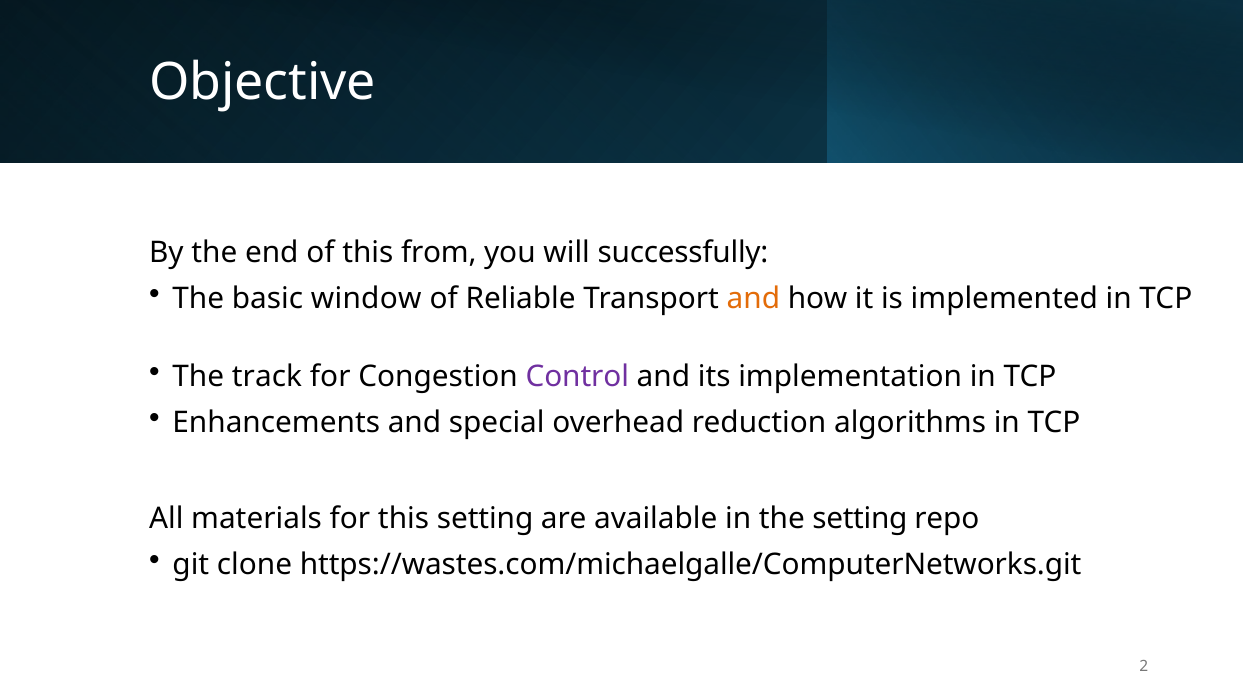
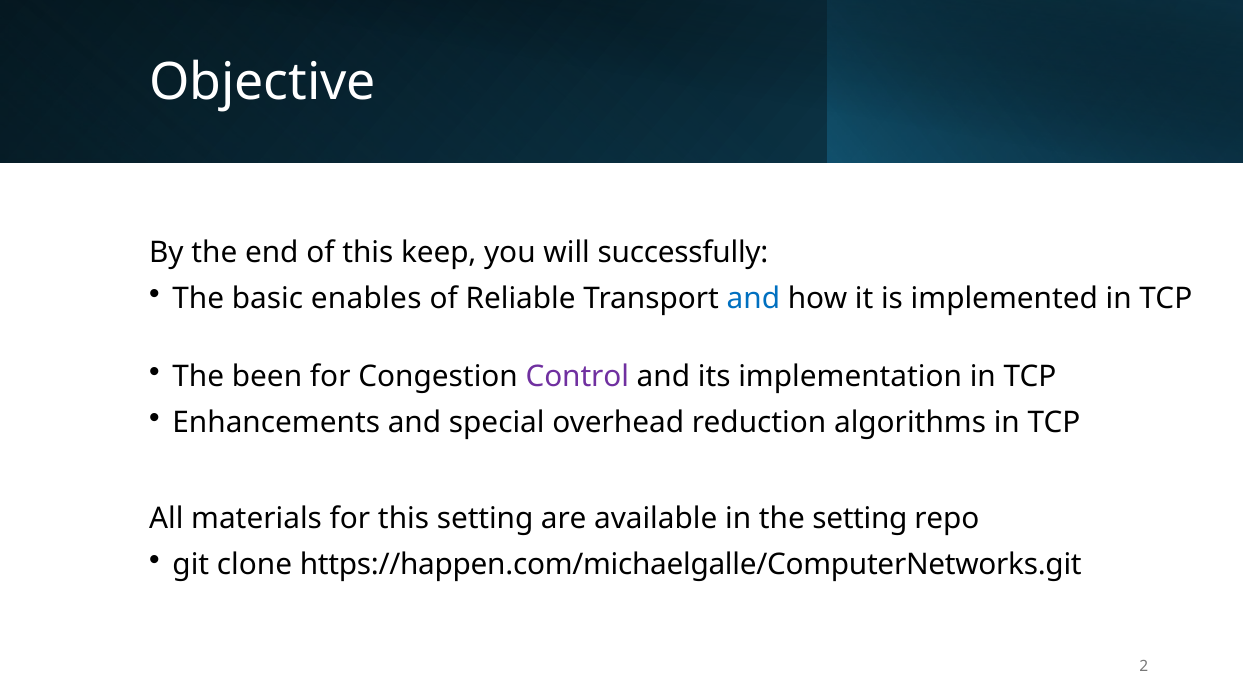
from: from -> keep (439, 253)
window: window -> enables (366, 299)
and colour: orange -> blue (753, 299)
track: track -> been (267, 377)
https://wastes.com/michaelgalle/ComputerNetworks.git: https://wastes.com/michaelgalle/ComputerNetworks.git -> https://happen.com/michaelgalle/ComputerNetworks.git (691, 565)
